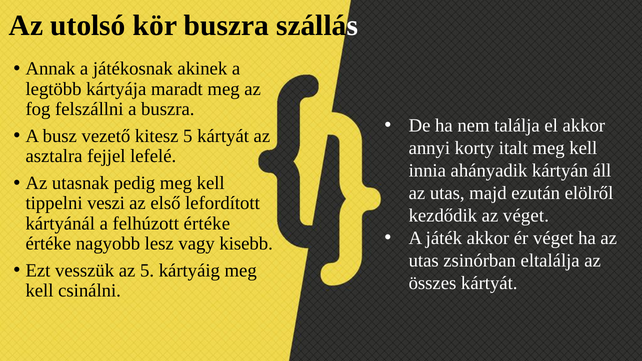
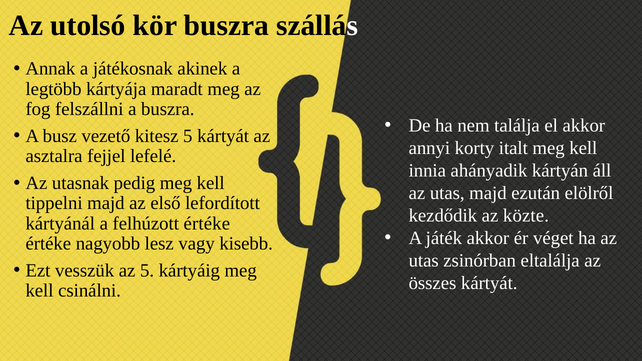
tippelni veszi: veszi -> majd (106, 203)
az véget: véget -> közte (526, 216)
